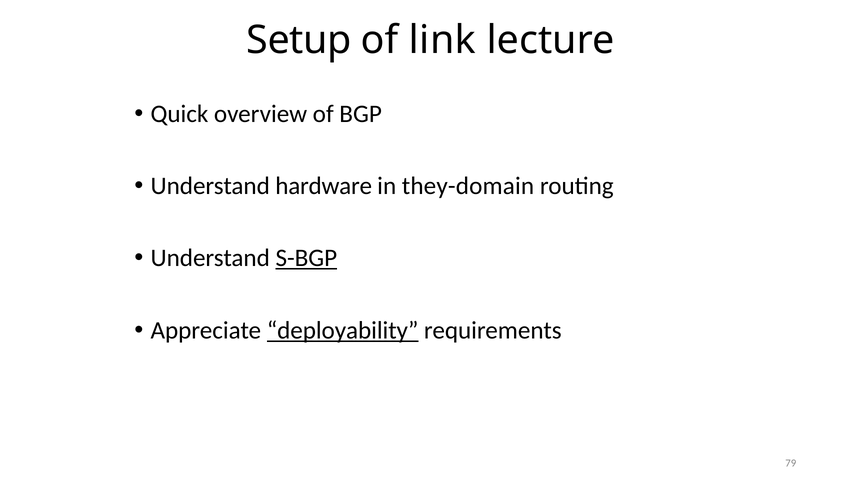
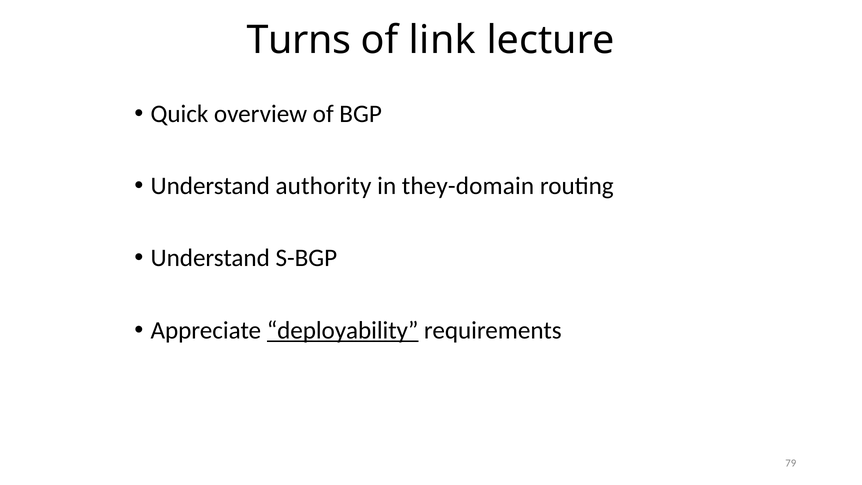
Setup: Setup -> Turns (299, 40)
hardware: hardware -> authority (323, 186)
S-BGP underline: present -> none (306, 258)
